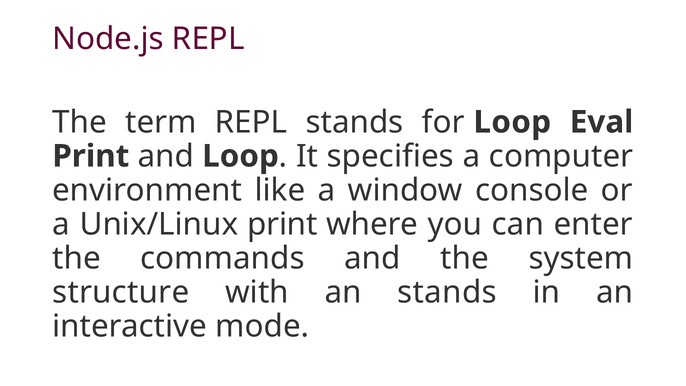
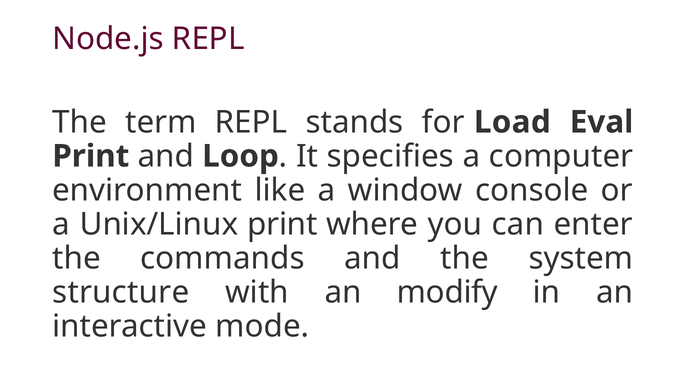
for Loop: Loop -> Load (512, 122)
an stands: stands -> modify (447, 292)
